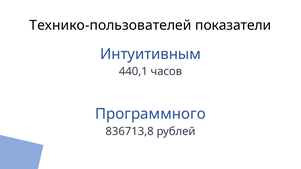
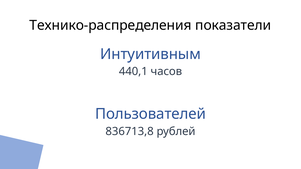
Технико-пользователей: Технико-пользователей -> Технико-распределения (111, 25)
Программного: Программного -> Пользователей (151, 114)
